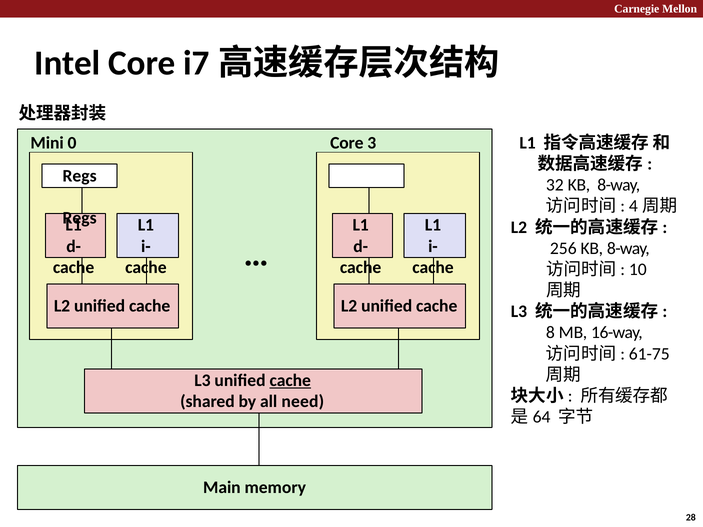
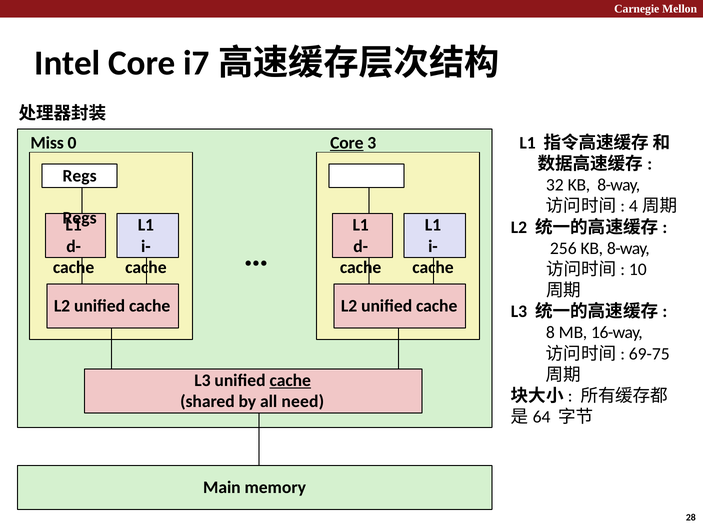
Mini: Mini -> Miss (47, 143)
Core underline: none -> present (347, 143)
61-75: 61-75 -> 69-75 (649, 354)
